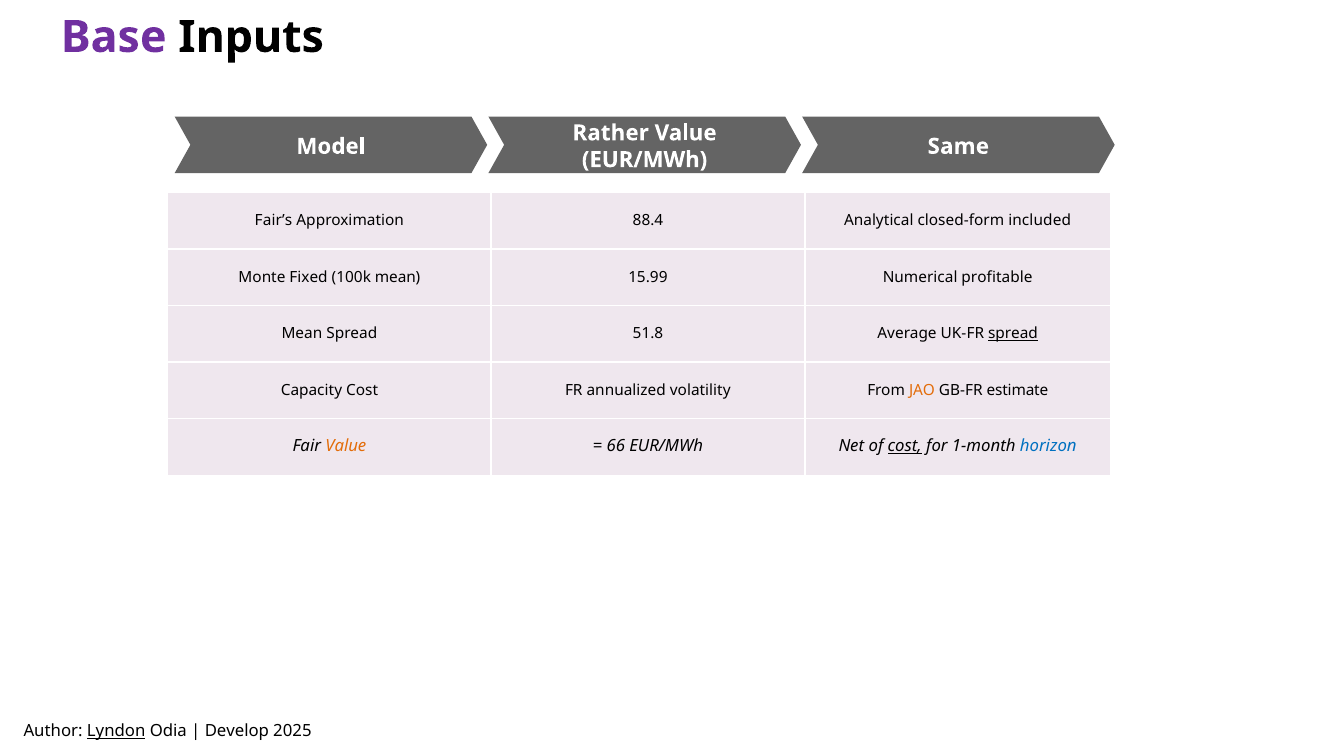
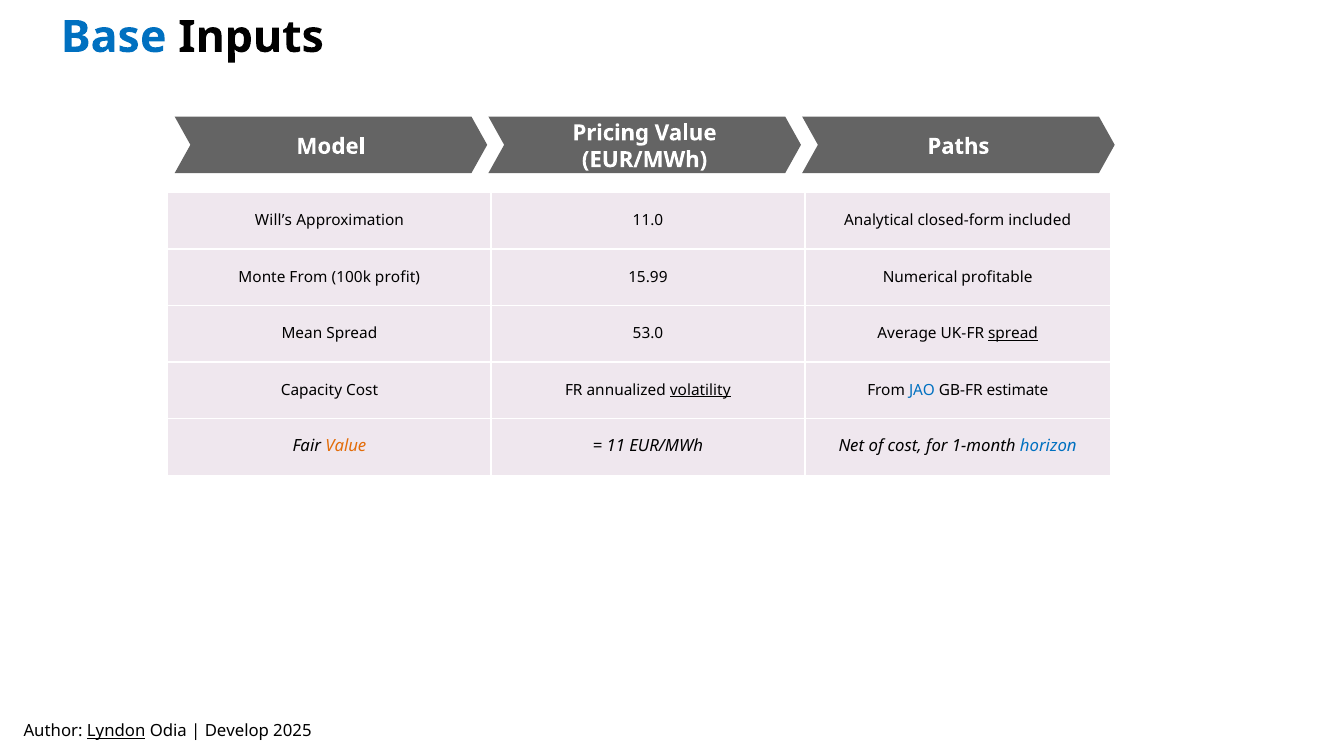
Base colour: purple -> blue (114, 37)
Rather: Rather -> Pricing (611, 133)
Same: Same -> Paths (958, 146)
Fair’s: Fair’s -> Will’s (274, 221)
88.4: 88.4 -> 11.0 (648, 221)
Monte Fixed: Fixed -> From (309, 277)
100k mean: mean -> profit (398, 277)
51.8: 51.8 -> 53.0 (648, 334)
volatility underline: none -> present (700, 390)
JAO colour: orange -> blue (922, 390)
66: 66 -> 11 (616, 446)
cost underline: present -> none (905, 446)
